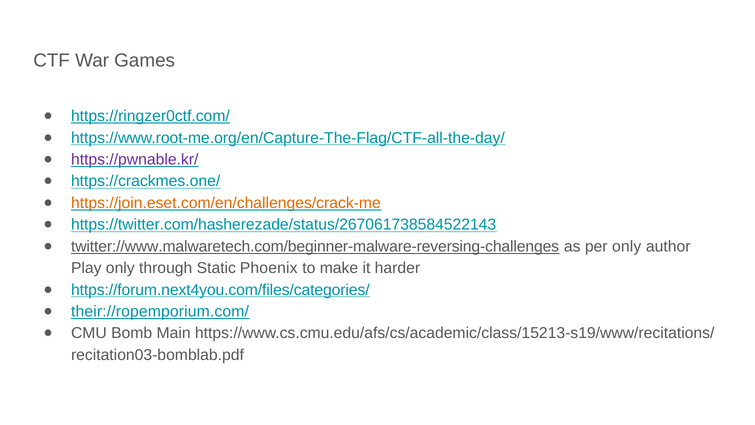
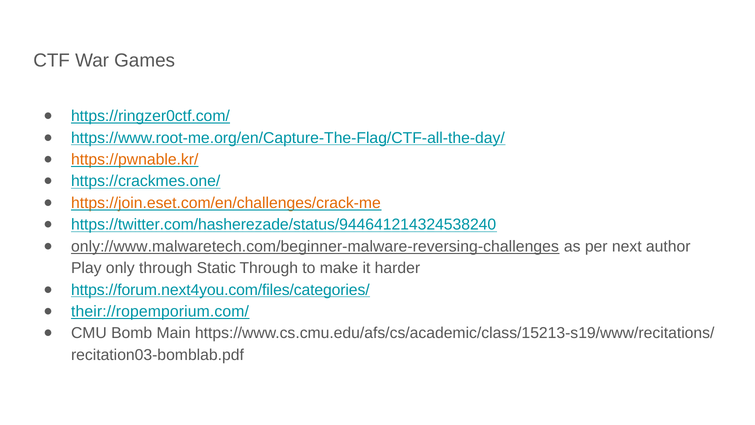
https://pwnable.kr/ colour: purple -> orange (135, 159)
https://twitter.com/hasherezade/status/267061738584522143: https://twitter.com/hasherezade/status/267061738584522143 -> https://twitter.com/hasherezade/status/944641214324538240 (284, 225)
twitter://www.malwaretech.com/beginner-malware-reversing-challenges: twitter://www.malwaretech.com/beginner-malware-reversing-challenges -> only://www.malwaretech.com/beginner-malware-reversing-challenges (315, 246)
per only: only -> next (627, 246)
Static Phoenix: Phoenix -> Through (269, 268)
